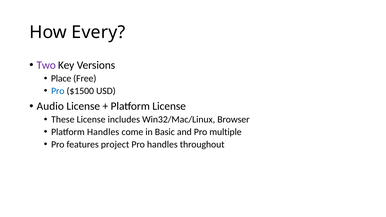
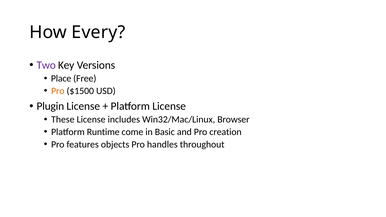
Pro colour: blue -> orange (58, 91)
Audio: Audio -> Plugin (50, 106)
Platform Handles: Handles -> Runtime (103, 132)
multiple: multiple -> creation (226, 132)
project: project -> objects (115, 144)
